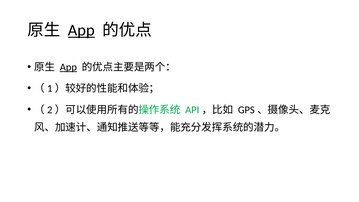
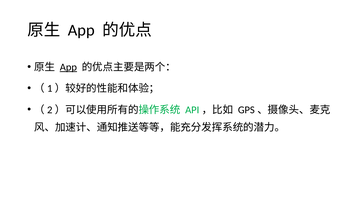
App underline: present -> none (81, 30)
